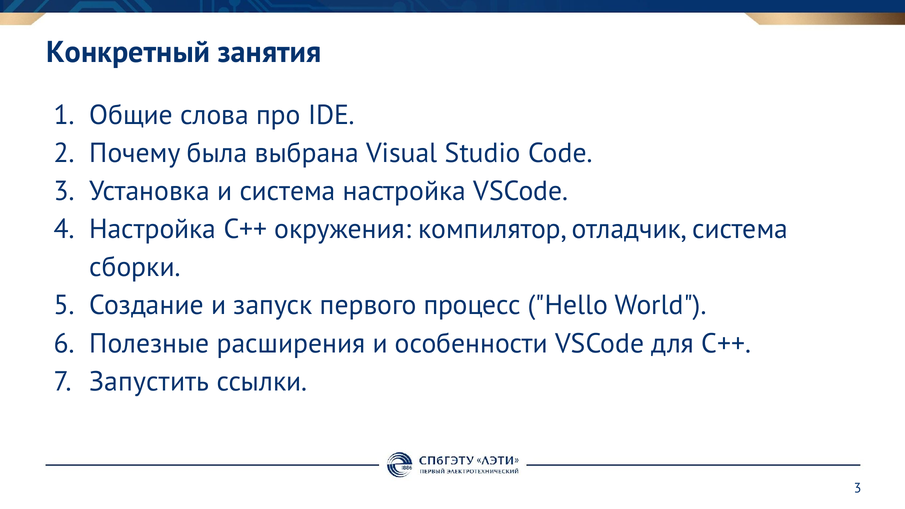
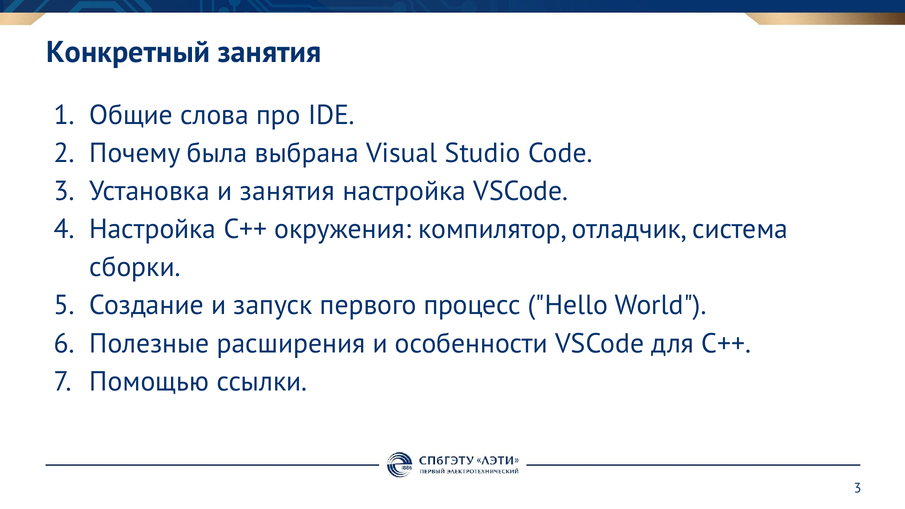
и система: система -> занятия (287, 191)
Запустить: Запустить -> Помощью (149, 382)
